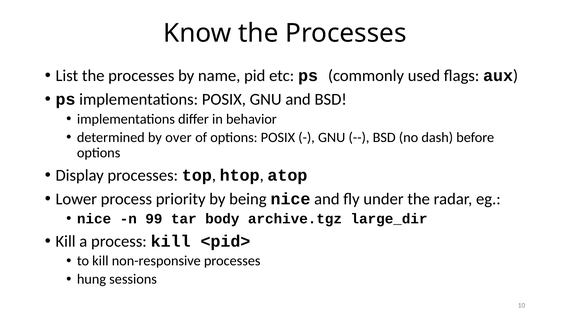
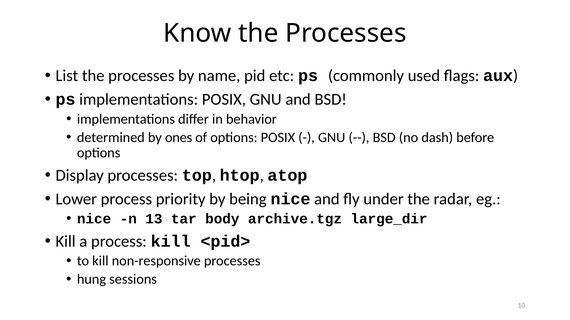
over: over -> ones (179, 138)
99: 99 -> 13 (154, 219)
